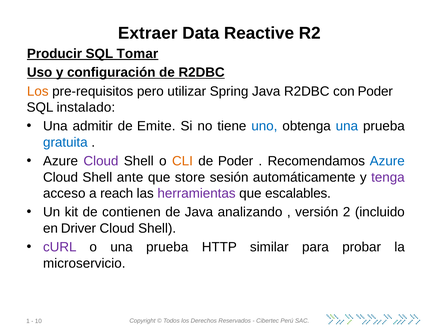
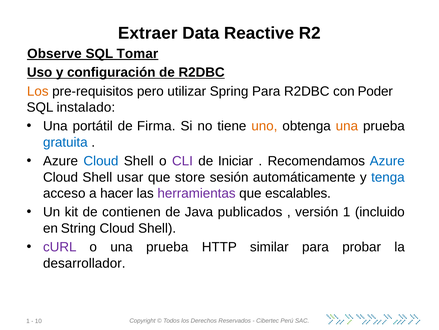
Producir: Producir -> Observe (54, 53)
Spring Java: Java -> Para (266, 91)
admitir: admitir -> portátil (93, 126)
Emite: Emite -> Firma (156, 126)
uno colour: blue -> orange (264, 126)
una colour: blue -> orange (347, 126)
Cloud colour: purple -> blue (101, 161)
CLI colour: orange -> purple (182, 161)
de Poder: Poder -> Iniciar (236, 161)
ante: ante -> usar (130, 177)
tenga colour: purple -> blue (388, 177)
reach: reach -> hacer (117, 193)
analizando: analizando -> publicados (250, 212)
versión 2: 2 -> 1 (347, 212)
Driver: Driver -> String (78, 228)
microservicio: microservicio -> desarrollador (84, 263)
